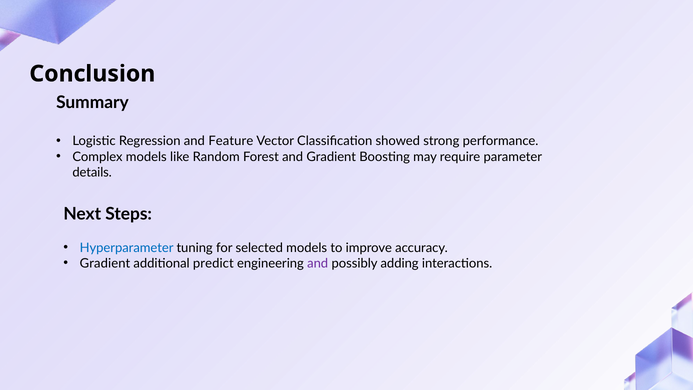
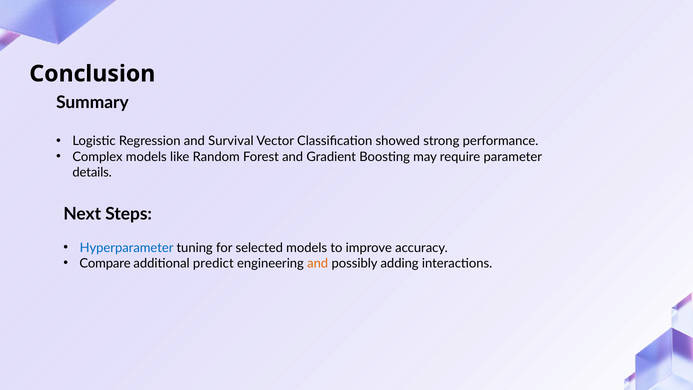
Feature: Feature -> Survival (231, 141)
Gradient: Gradient -> Compare (105, 263)
and colour: purple -> orange (318, 263)
